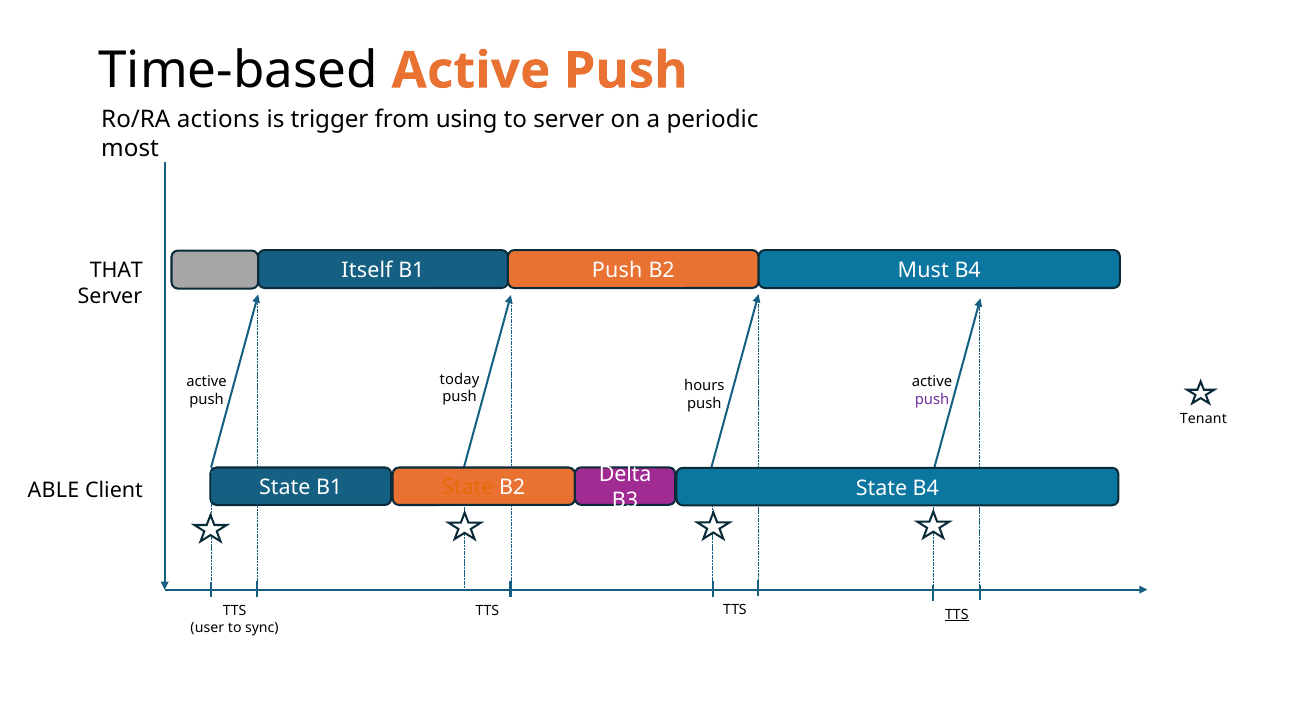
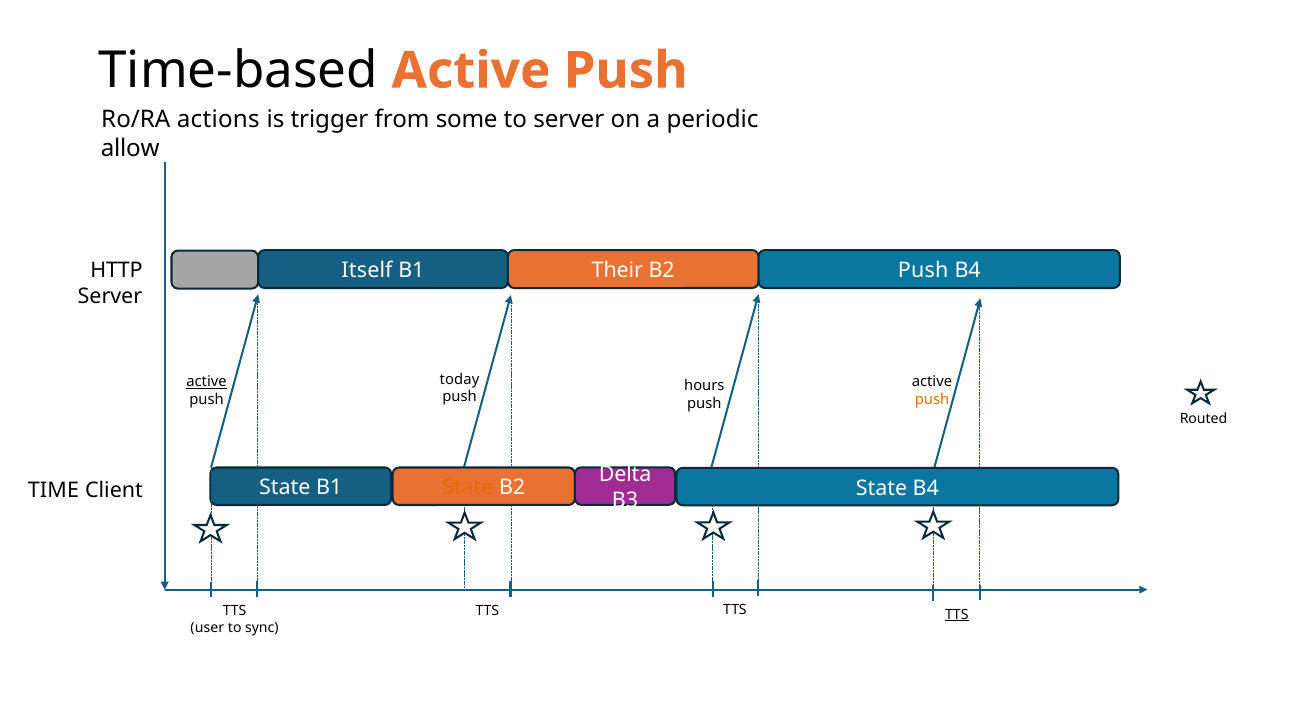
using: using -> some (467, 120)
most: most -> allow (130, 149)
THAT: THAT -> HTTP (116, 270)
Push: Push -> Their (617, 271)
Must: Must -> Push (923, 271)
active underline: none -> present (206, 382)
push colour: purple -> orange (932, 400)
Tenant: Tenant -> Routed (1203, 419)
ABLE: ABLE -> TIME (53, 490)
